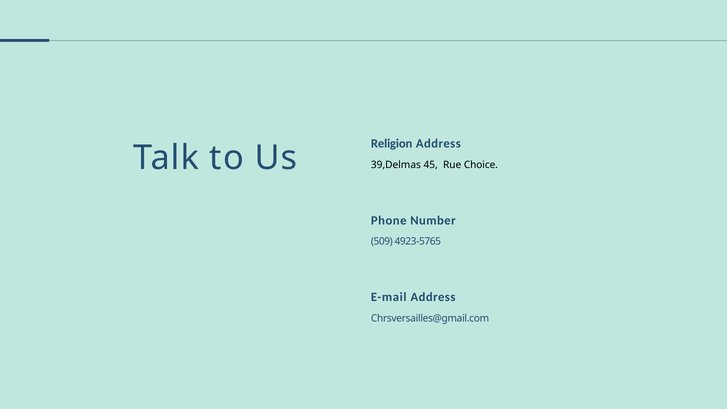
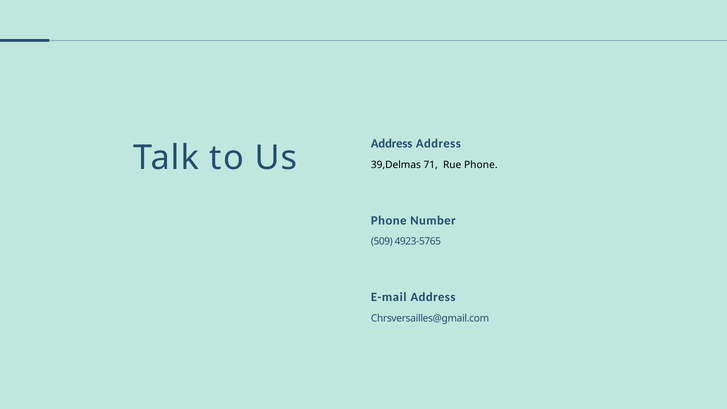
Religion: Religion -> Address (392, 144)
45: 45 -> 71 (431, 165)
Rue Choice: Choice -> Phone (481, 165)
